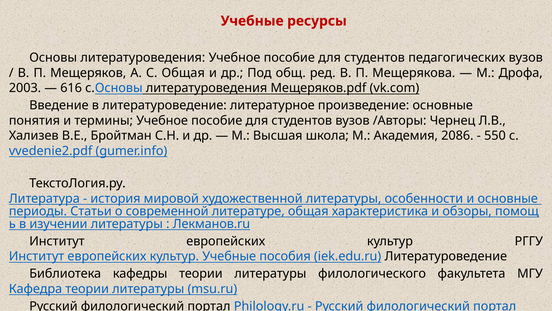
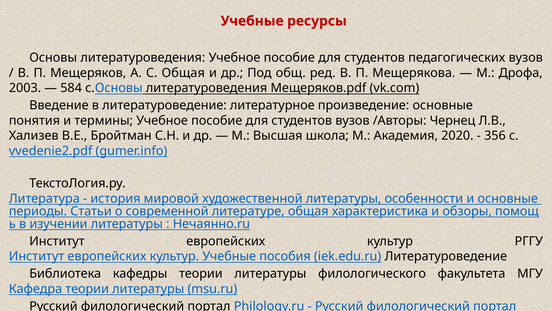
616: 616 -> 584 (71, 88)
2086: 2086 -> 2020 (457, 136)
550: 550 -> 356 (495, 136)
Лекманов.ru: Лекманов.ru -> Нечаянно.ru (211, 224)
